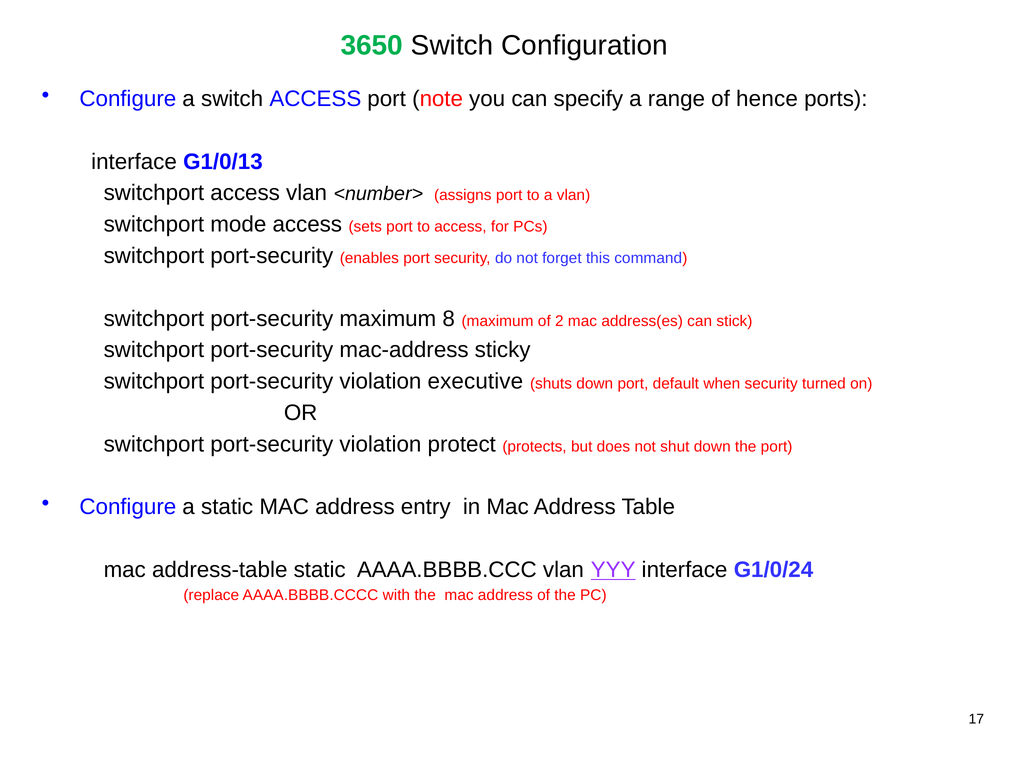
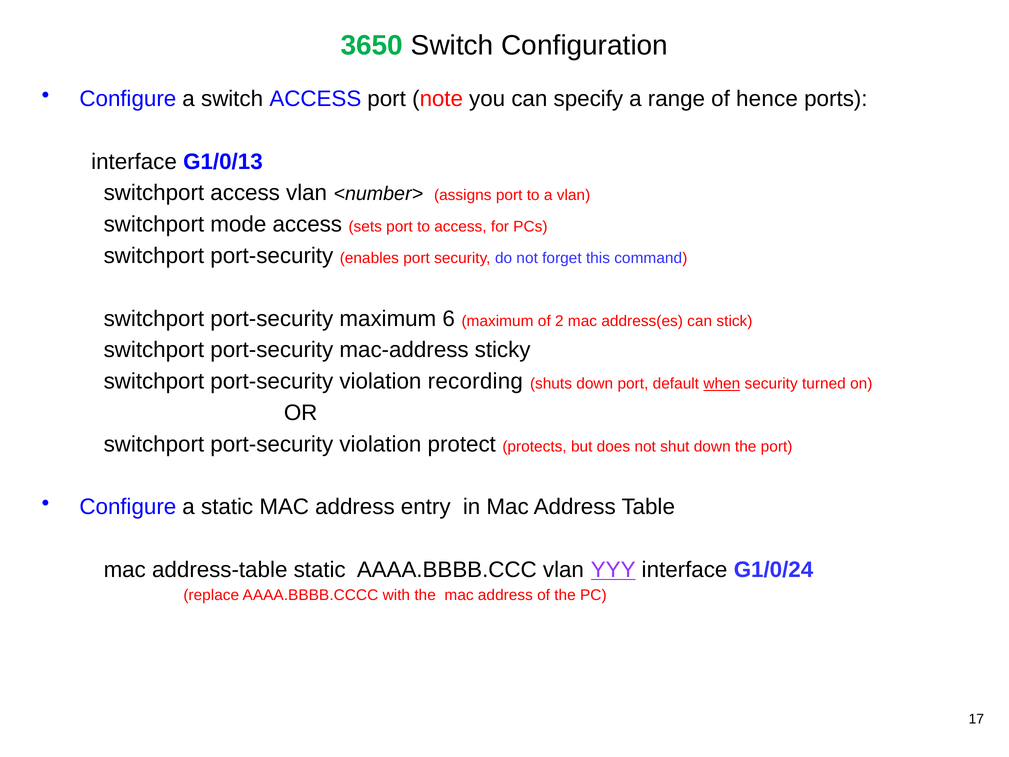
8: 8 -> 6 (449, 319)
executive: executive -> recording (475, 381)
when underline: none -> present (722, 384)
